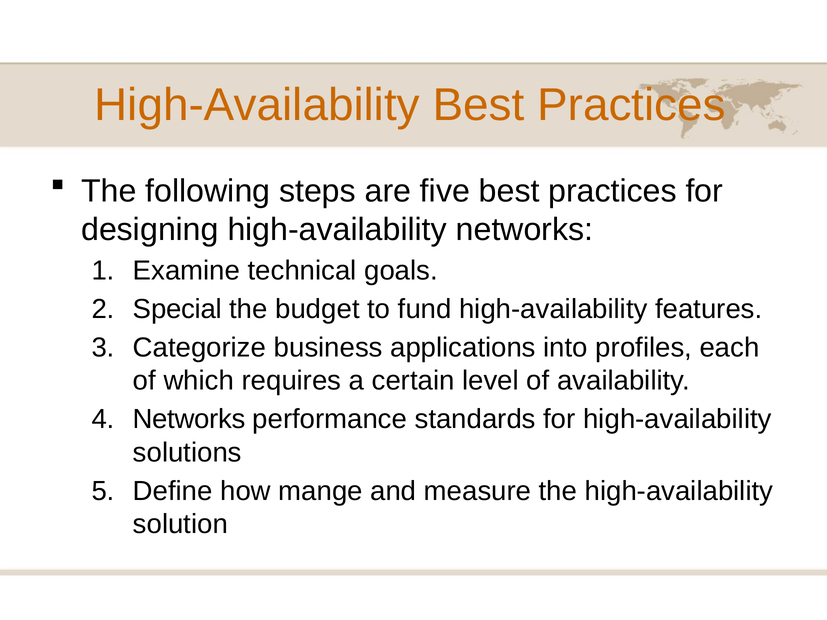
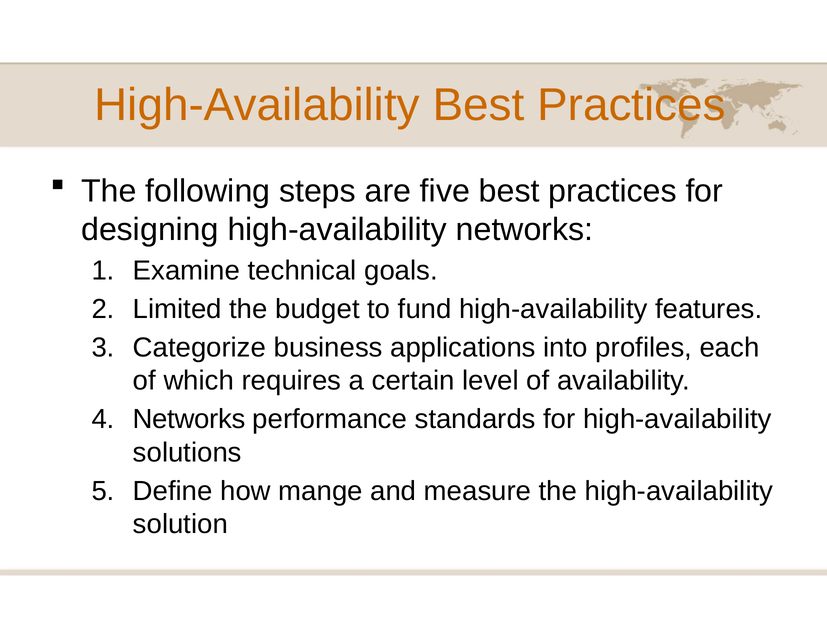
Special: Special -> Limited (177, 309)
